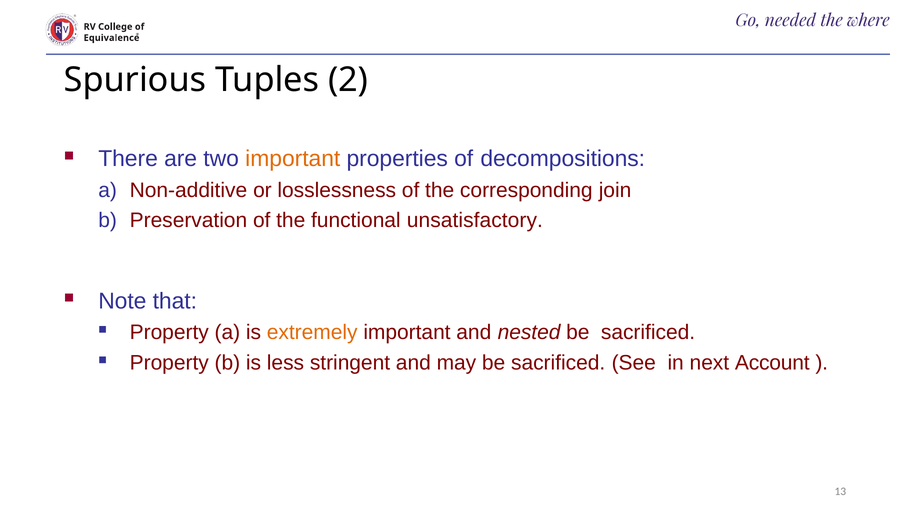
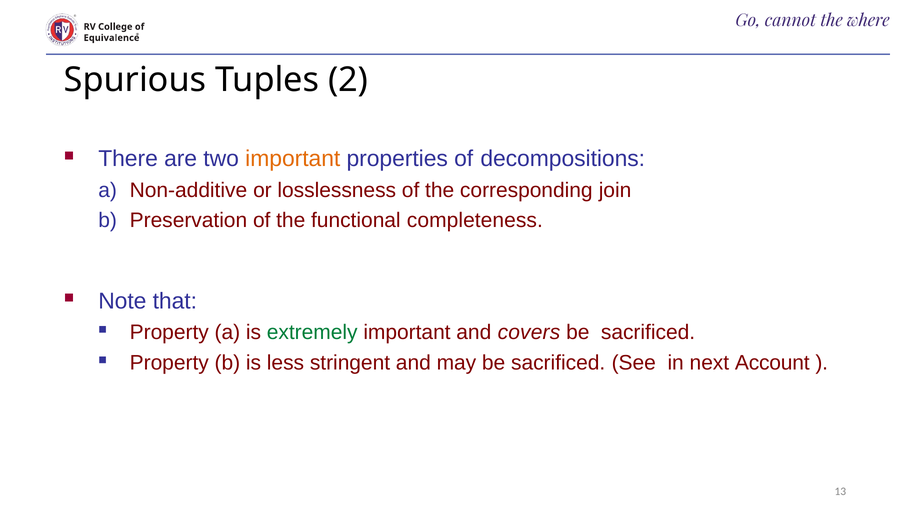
needed: needed -> cannot (790, 20)
unsatisfactory: unsatisfactory -> completeness (475, 221)
extremely colour: orange -> green (312, 333)
nested: nested -> covers (529, 333)
